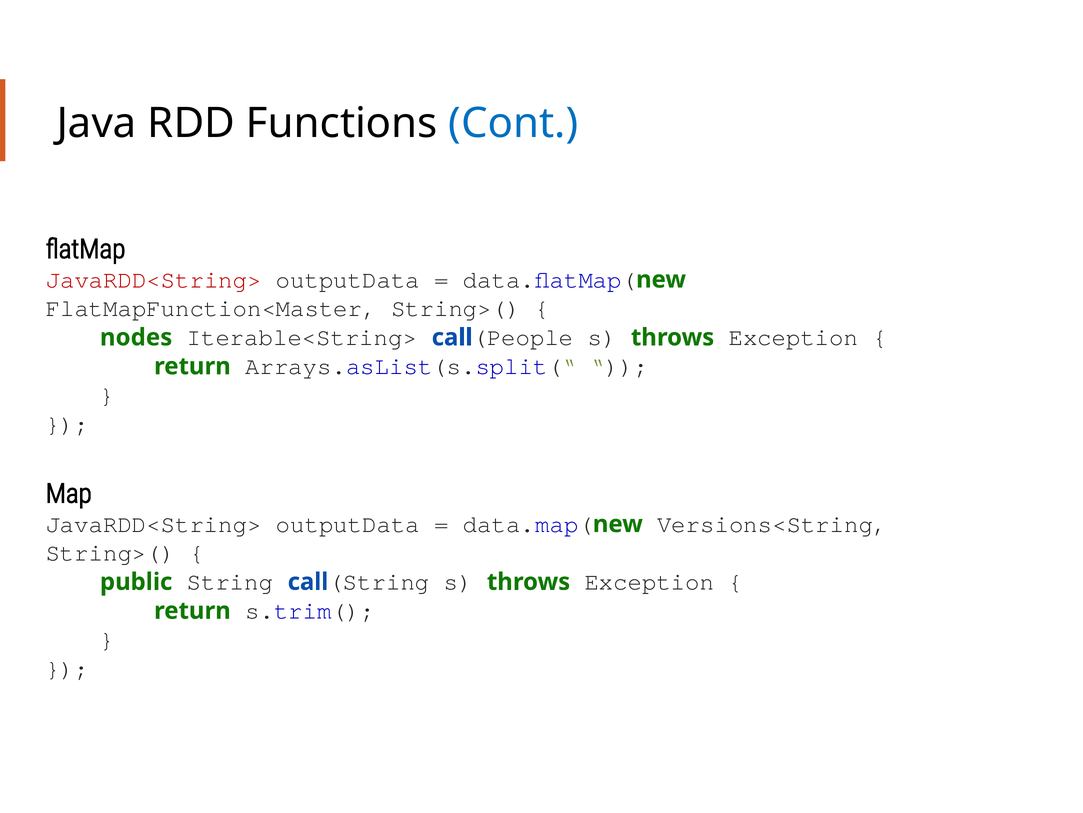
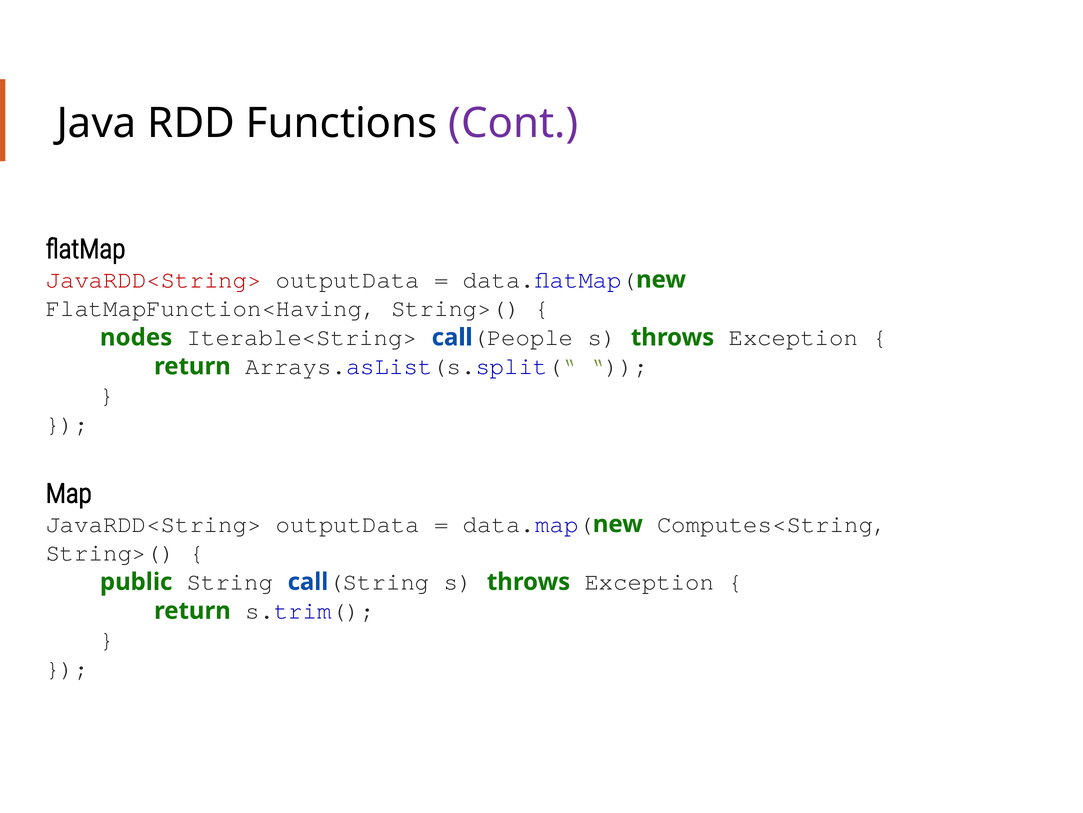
Cont colour: blue -> purple (513, 123)
FlatMapFunction<Master: FlatMapFunction<Master -> FlatMapFunction<Having (211, 308)
Versions<String: Versions<String -> Computes<String (772, 524)
